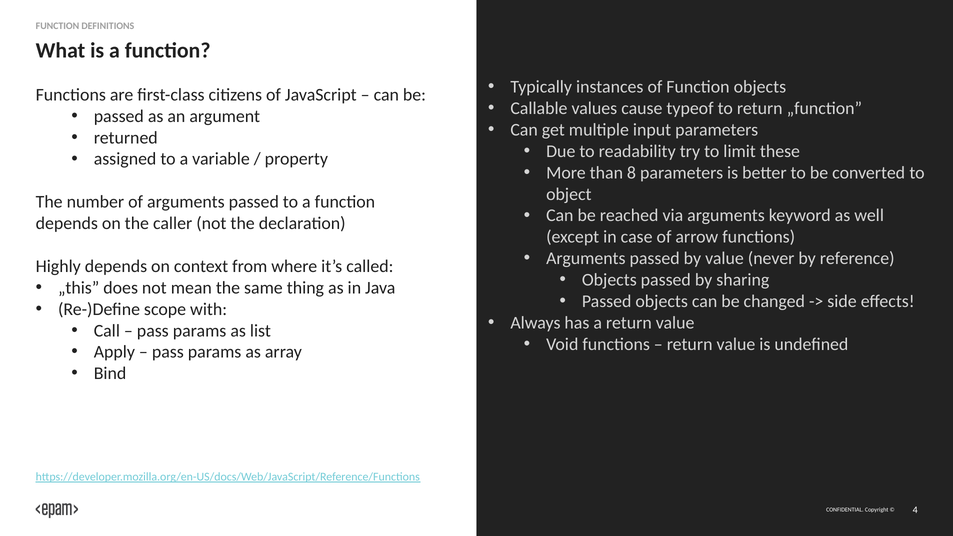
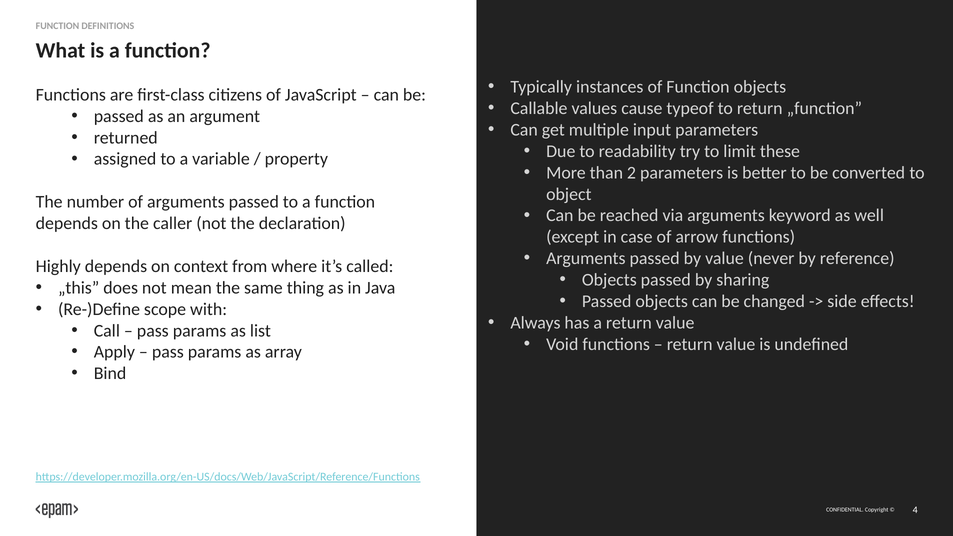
8: 8 -> 2 (632, 173)
